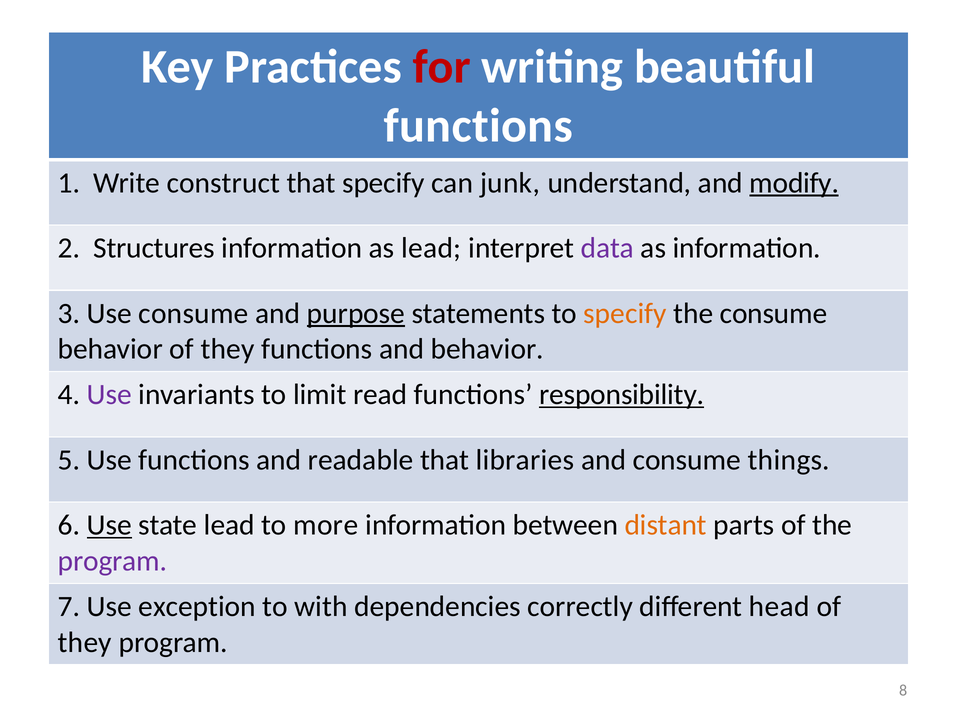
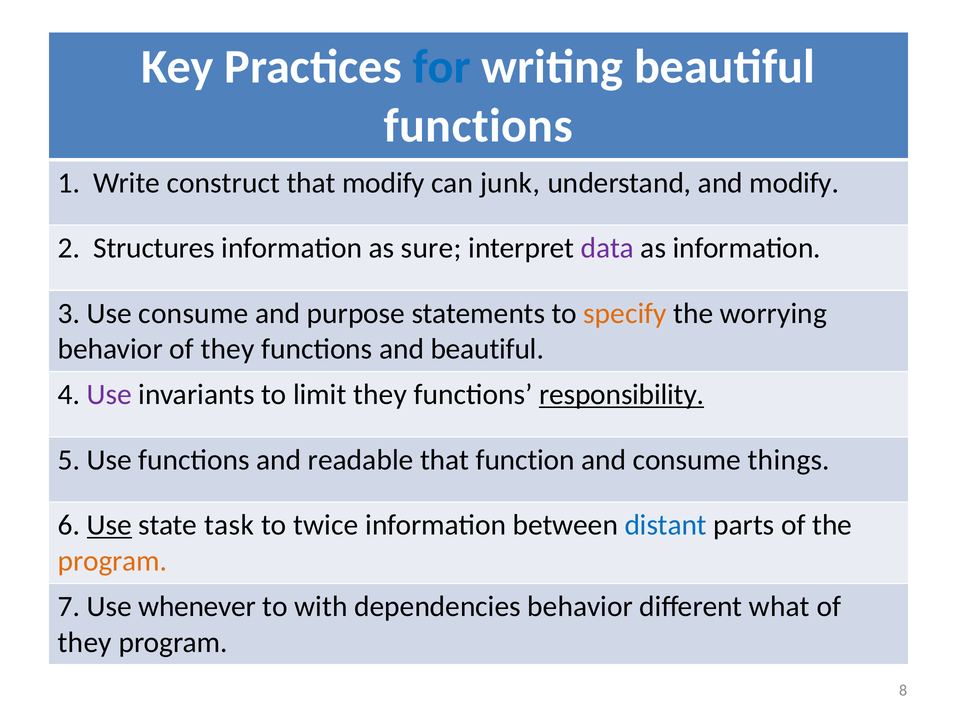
for colour: red -> blue (442, 67)
that specify: specify -> modify (383, 183)
modify underline: present -> none (794, 183)
as lead: lead -> sure (431, 248)
purpose underline: present -> none (356, 314)
the consume: consume -> worrying (773, 314)
and behavior: behavior -> beautiful (487, 350)
limit read: read -> they (380, 395)
libraries: libraries -> function (525, 460)
state lead: lead -> task (229, 526)
more: more -> twice (326, 526)
distant colour: orange -> blue (666, 526)
program colour: purple -> orange (113, 562)
exception: exception -> whenever (197, 607)
dependencies correctly: correctly -> behavior (580, 607)
head: head -> what (779, 607)
